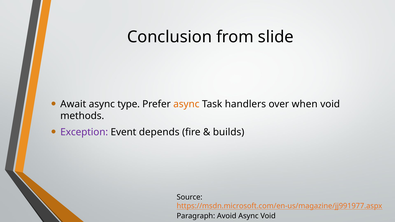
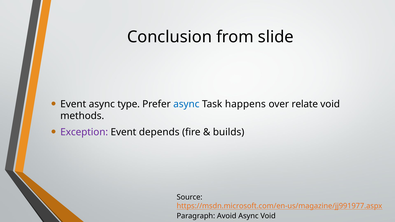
Await: Await -> Event (73, 104)
async colour: orange -> blue (186, 104)
handlers: handlers -> happens (245, 104)
when: when -> relate (305, 104)
